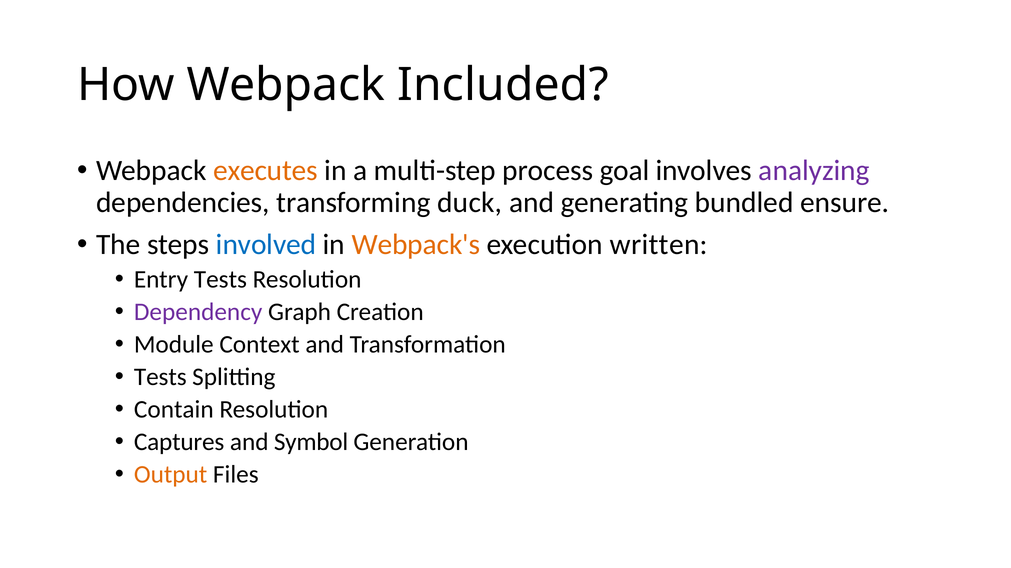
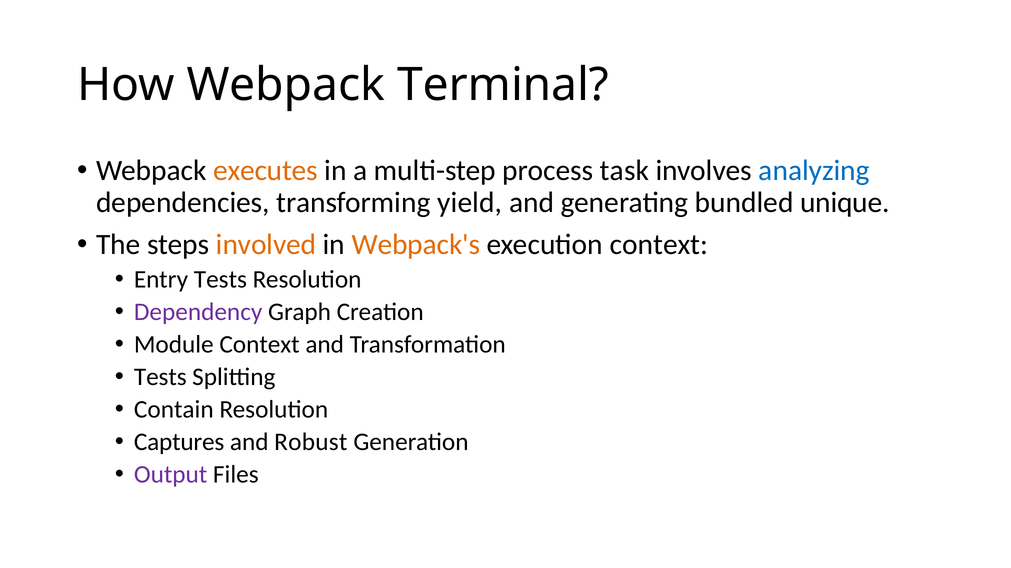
Included: Included -> Terminal (503, 85)
goal: goal -> task (624, 171)
analyzing colour: purple -> blue (814, 171)
duck: duck -> yield (470, 203)
ensure: ensure -> unique (845, 203)
involved colour: blue -> orange (266, 245)
execution written: written -> context (659, 245)
Symbol: Symbol -> Robust (311, 443)
Output colour: orange -> purple (171, 475)
